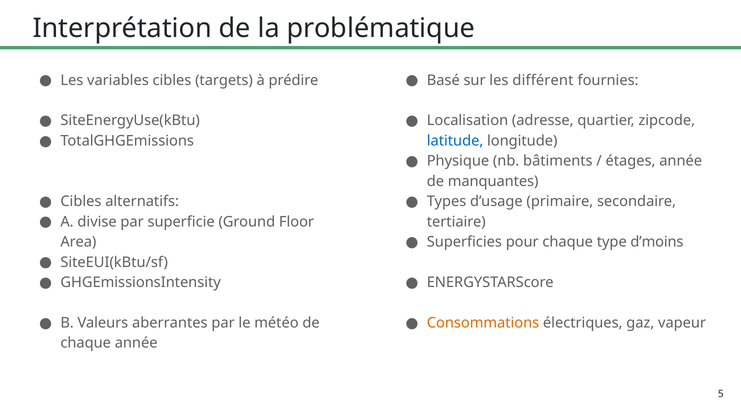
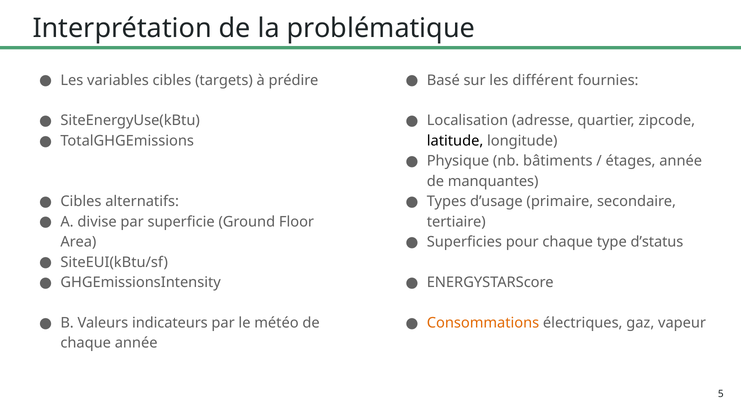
latitude colour: blue -> black (455, 141)
d’moins: d’moins -> d’status (657, 242)
aberrantes: aberrantes -> indicateurs (170, 323)
